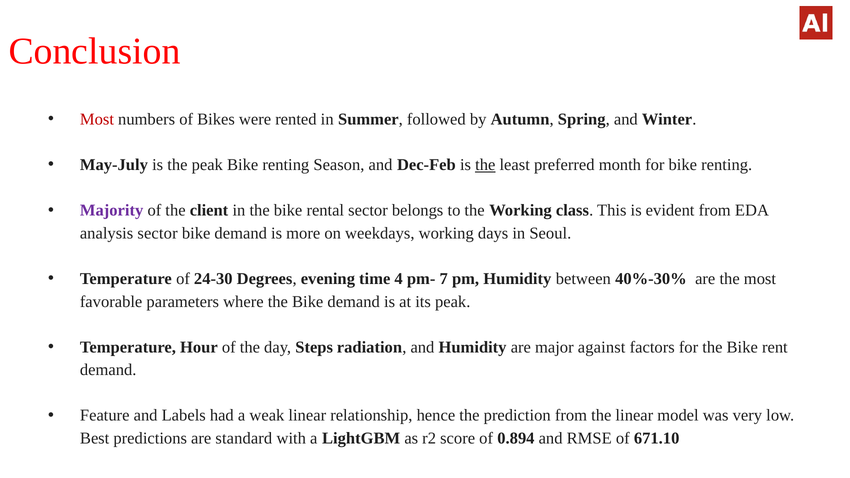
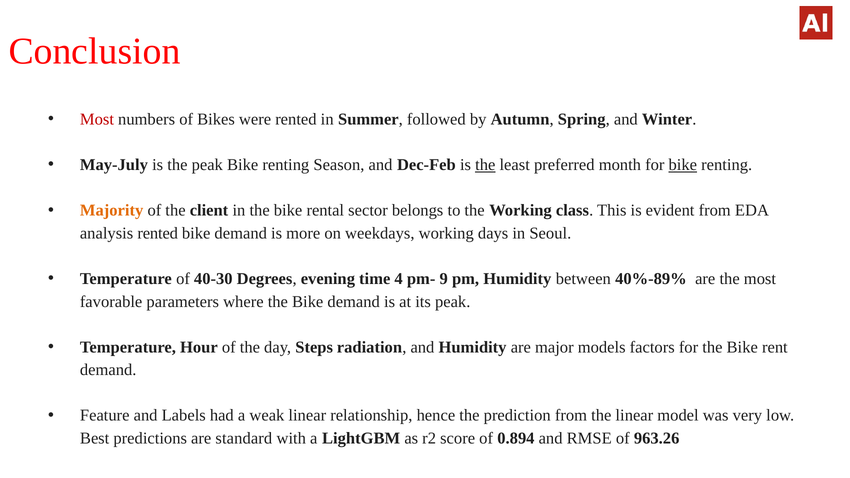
bike underline: none -> present (683, 165)
Majority colour: purple -> orange (112, 211)
analysis sector: sector -> rented (158, 233)
24-30: 24-30 -> 40-30 (213, 279)
7: 7 -> 9 (444, 279)
40%-30%: 40%-30% -> 40%-89% (651, 279)
against: against -> models (602, 347)
671.10: 671.10 -> 963.26 (657, 438)
